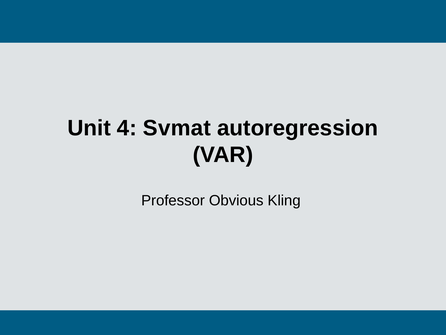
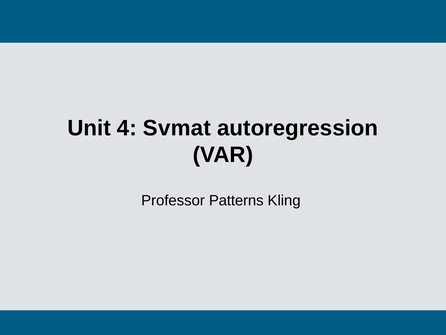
Obvious: Obvious -> Patterns (236, 200)
